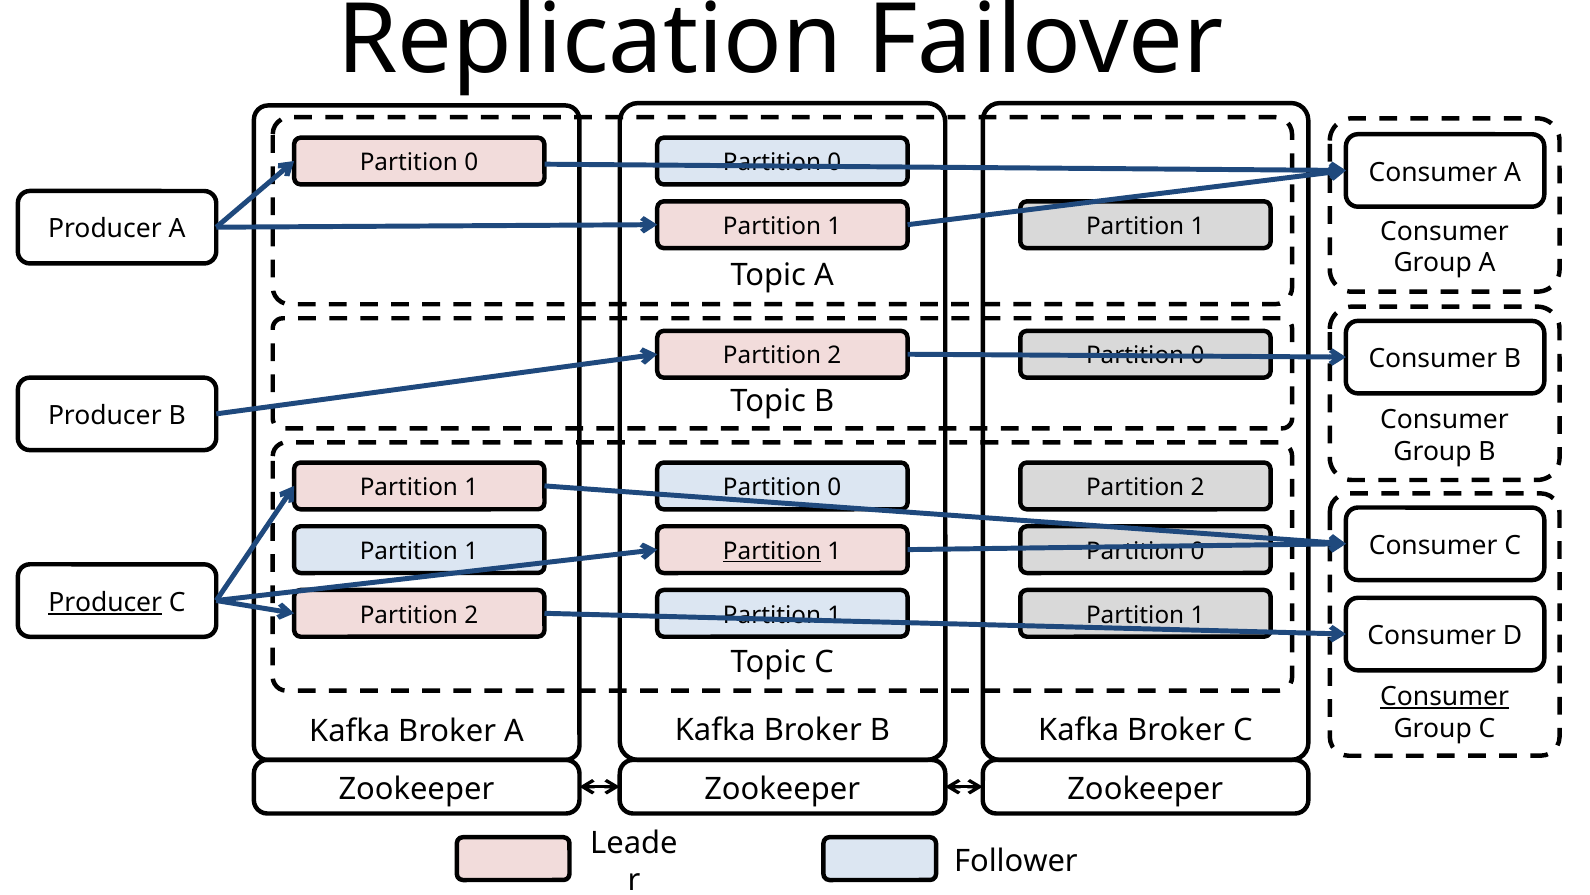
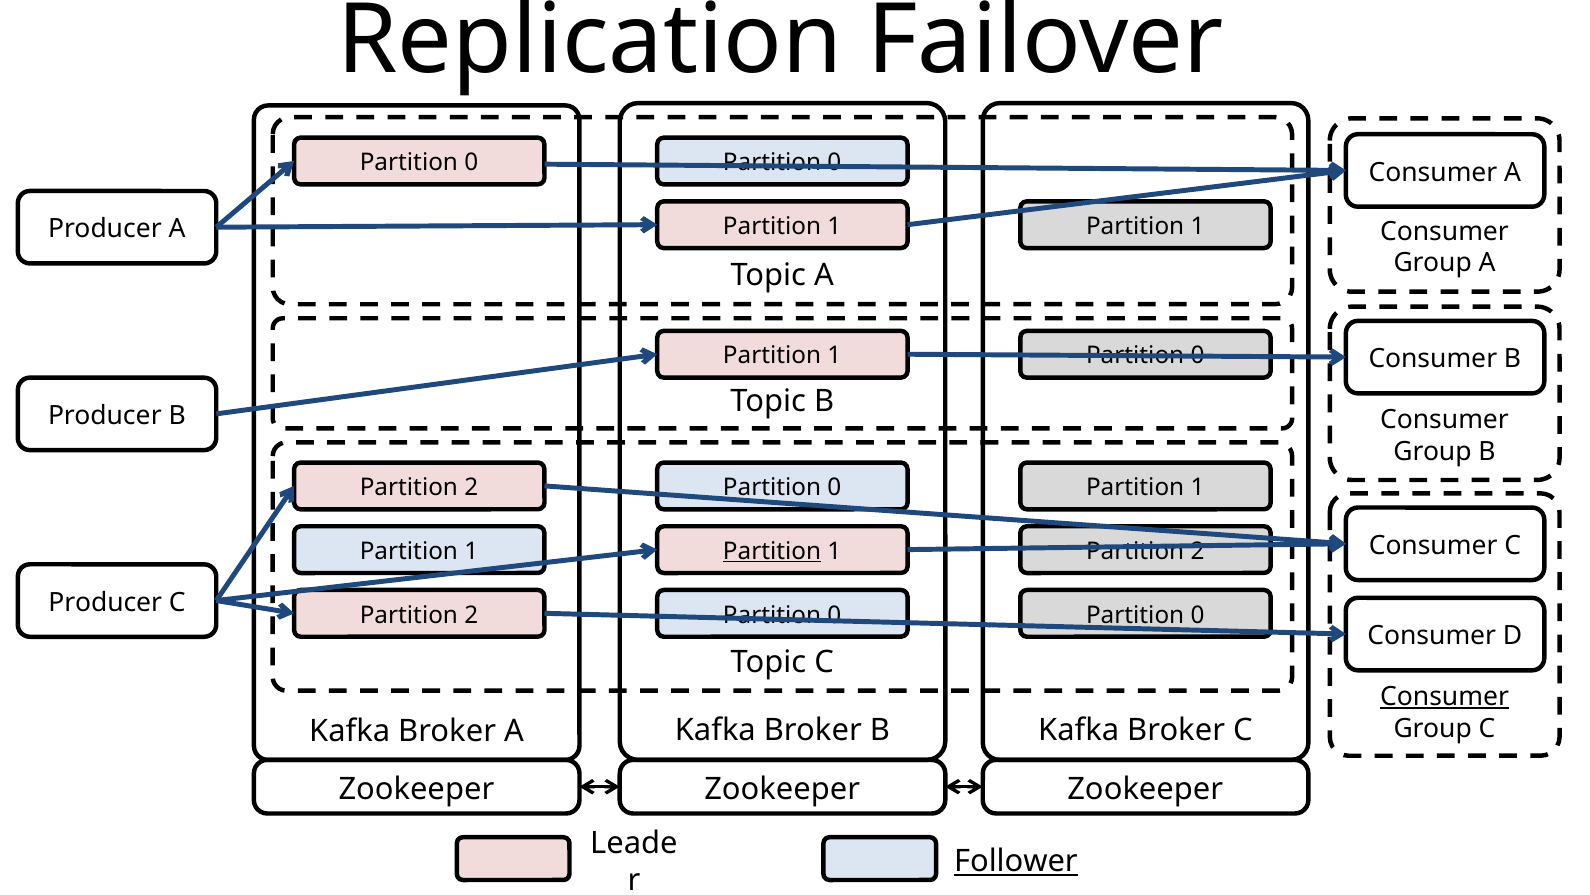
2: 2 -> 1 (834, 356)
1: 1 -> 2 (471, 487)
2: 2 -> 1 (1197, 487)
0: 0 -> 2 (1197, 551)
Producer underline: present -> none (105, 602)
1: 1 -> 0 (834, 615)
1: 1 -> 0 (1197, 615)
Follower underline: none -> present (1016, 861)
